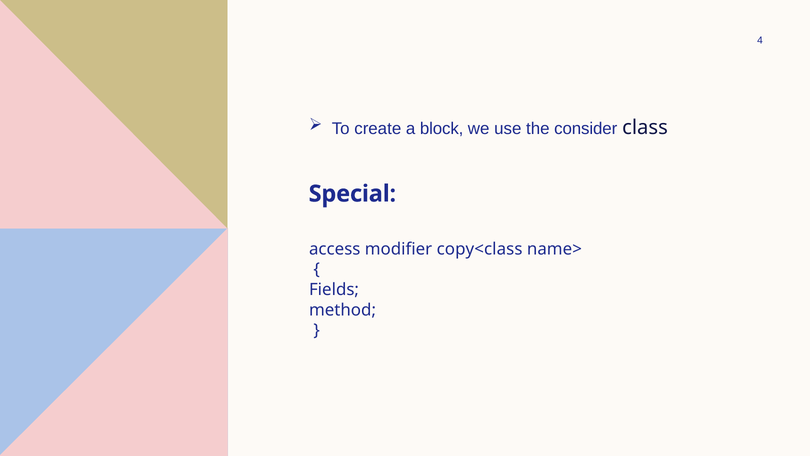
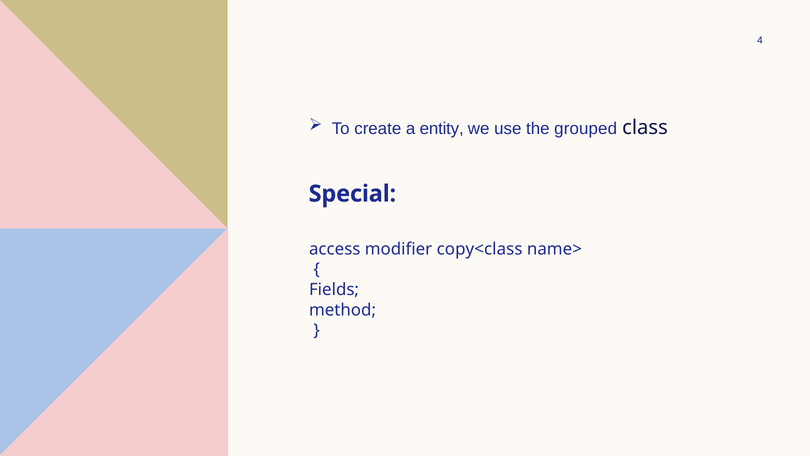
block: block -> entity (442, 129)
consider: consider -> grouped (586, 129)
